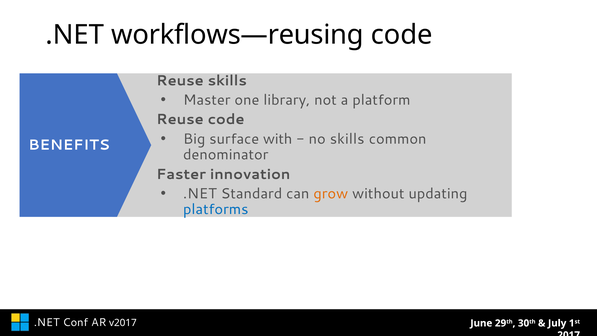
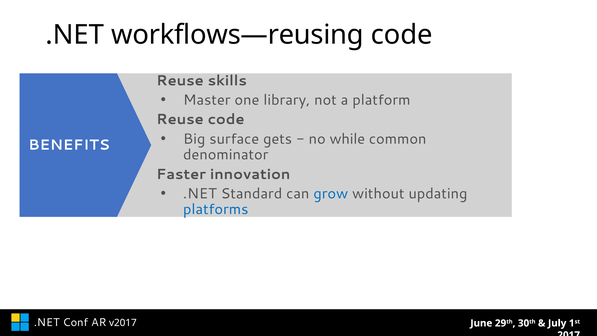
with: with -> gets (278, 139)
no skills: skills -> while (347, 139)
grow colour: orange -> blue (331, 194)
